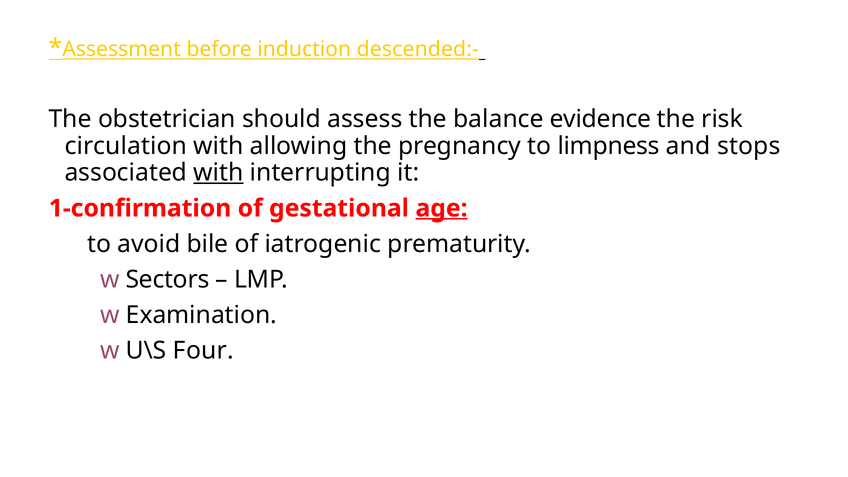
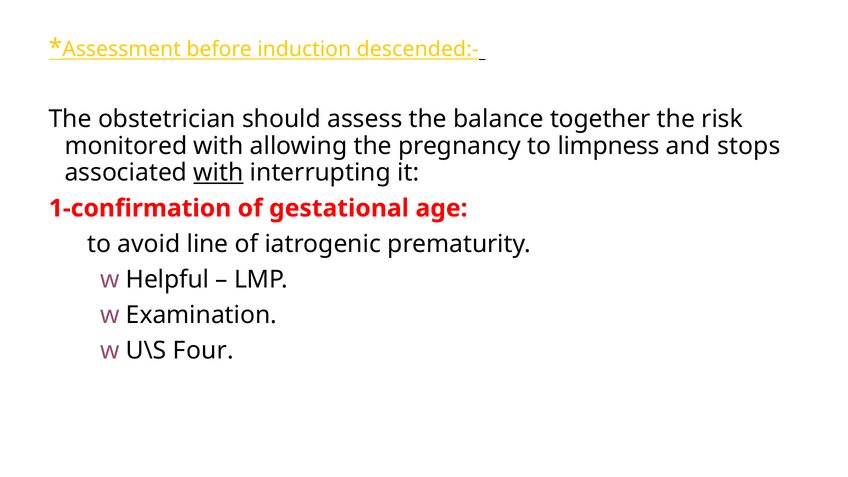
evidence: evidence -> together (600, 119)
circulation: circulation -> monitored (126, 146)
age underline: present -> none (441, 208)
bile: bile -> line (208, 244)
Sectors: Sectors -> Helpful (167, 279)
